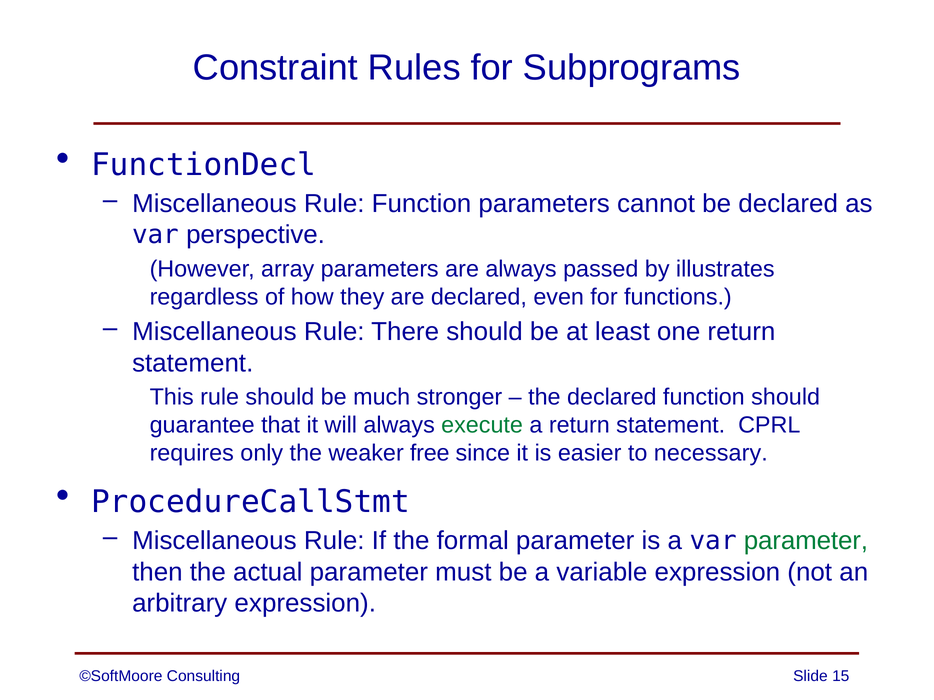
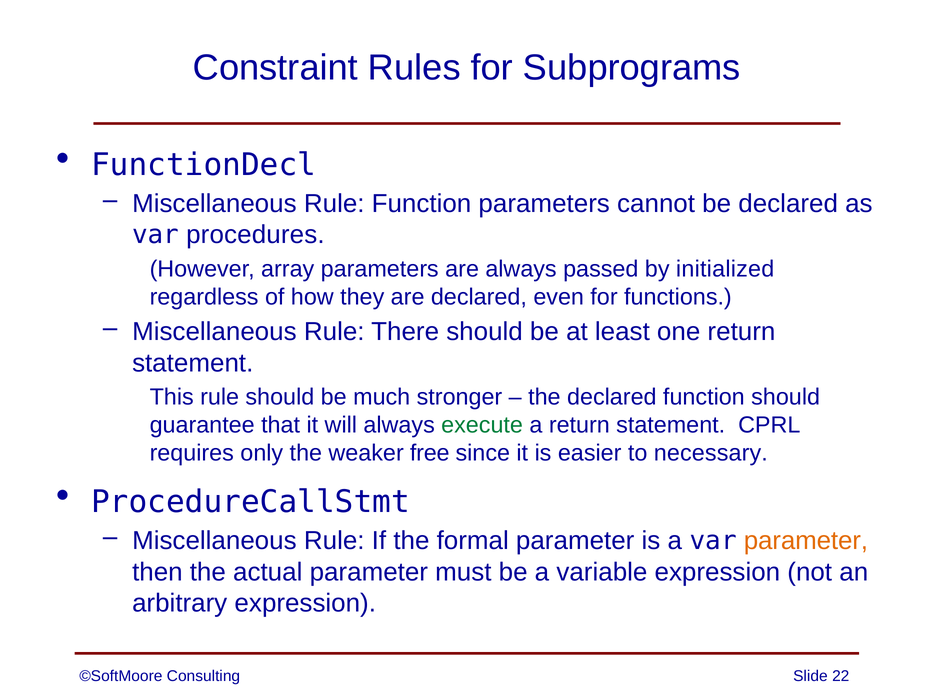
perspective: perspective -> procedures (255, 235)
illustrates: illustrates -> initialized (725, 269)
parameter colour: green -> orange (806, 541)
15: 15 -> 22 (841, 677)
